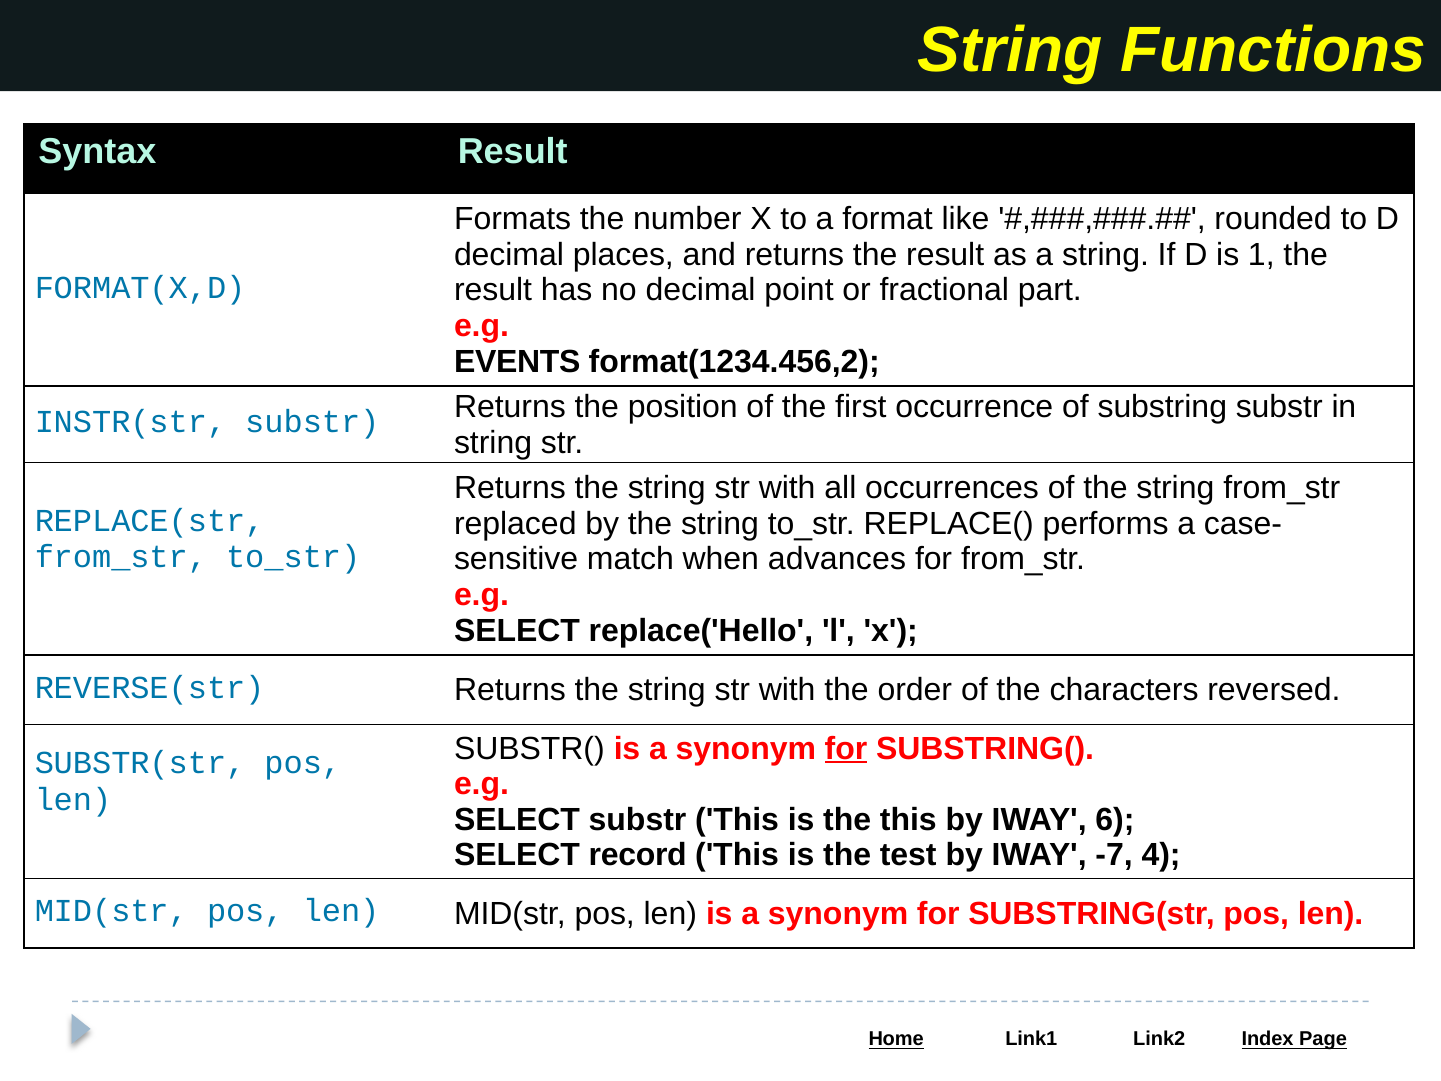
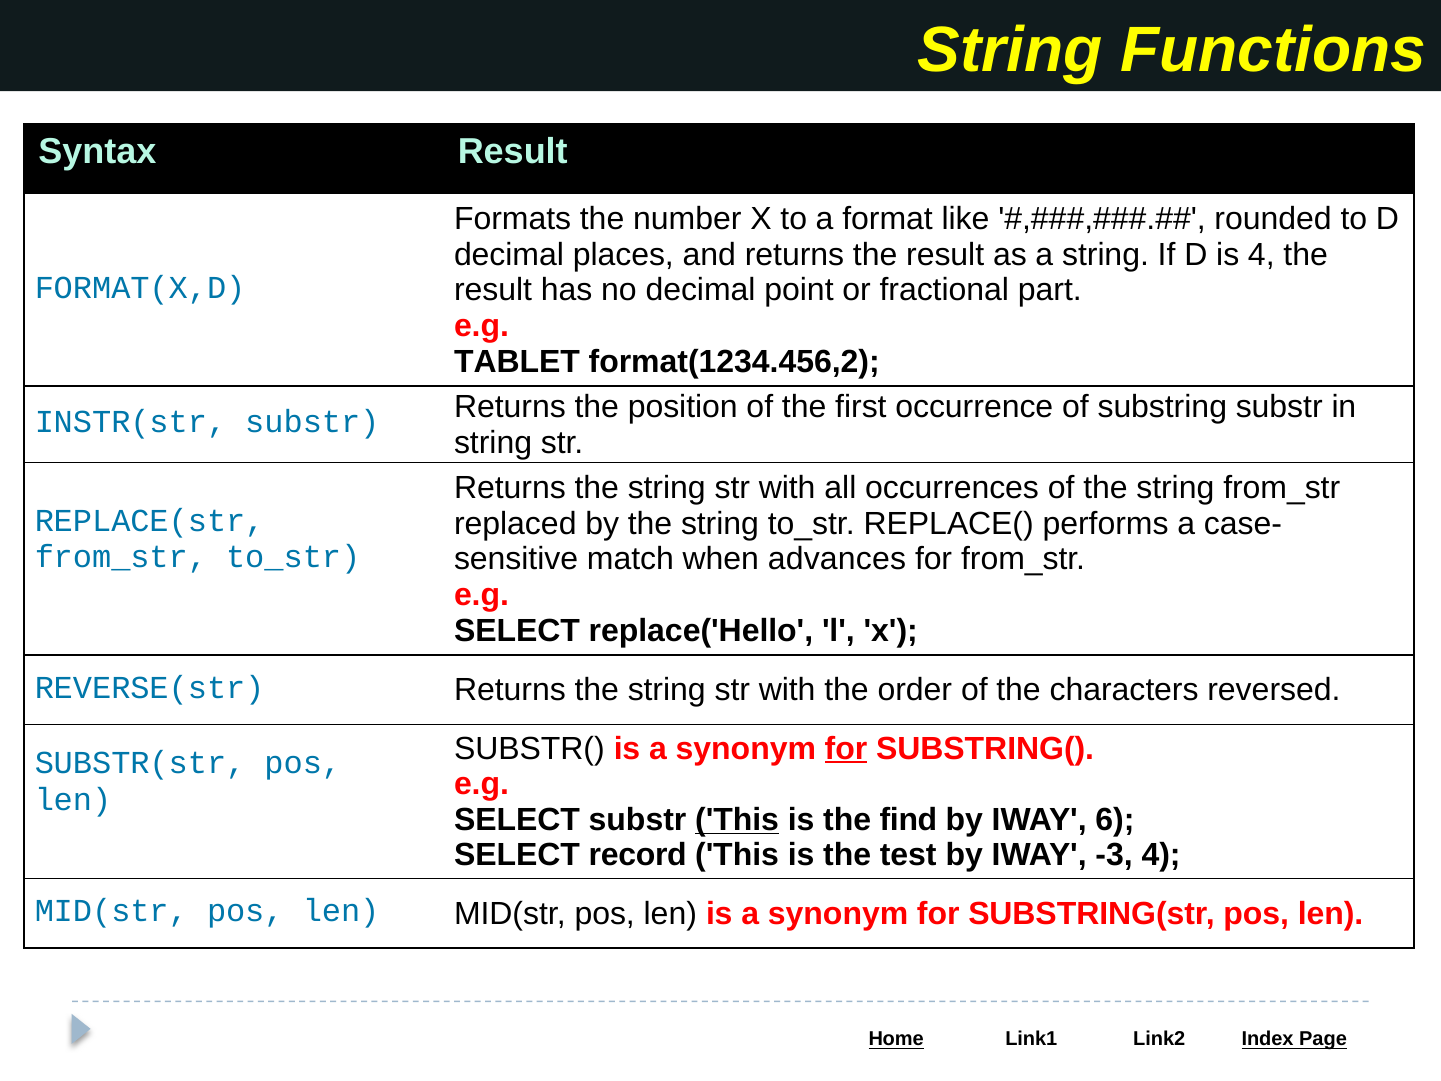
is 1: 1 -> 4 (1261, 255)
EVENTS: EVENTS -> TABLET (517, 361)
This underline: none -> present (737, 820)
the this: this -> find (908, 820)
-7: -7 -> -3 (1114, 855)
